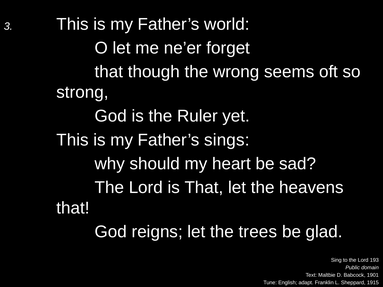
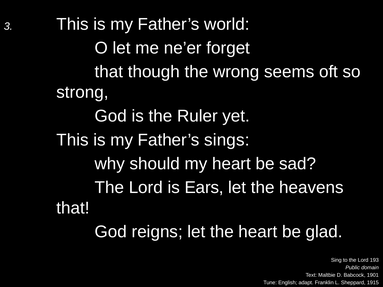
is That: That -> Ears (204, 188)
the trees: trees -> heart (258, 232)
